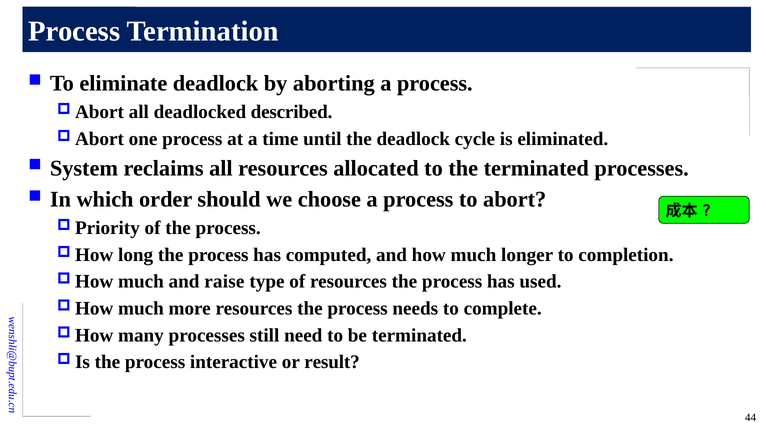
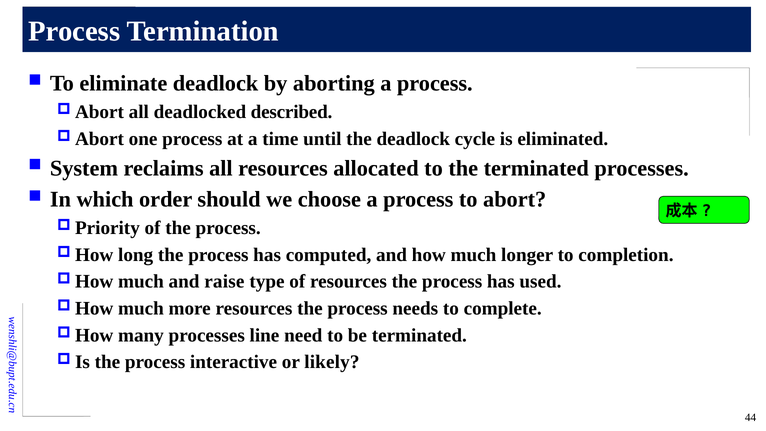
still: still -> line (264, 335)
result: result -> likely (332, 362)
